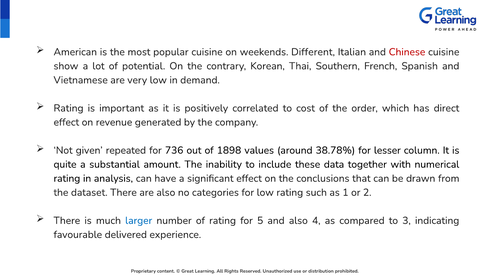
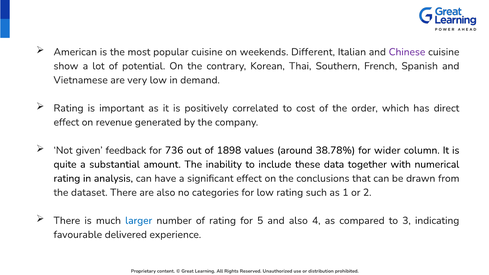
Chinese colour: red -> purple (407, 52)
repeated: repeated -> feedback (126, 150)
lesser: lesser -> wider (387, 150)
